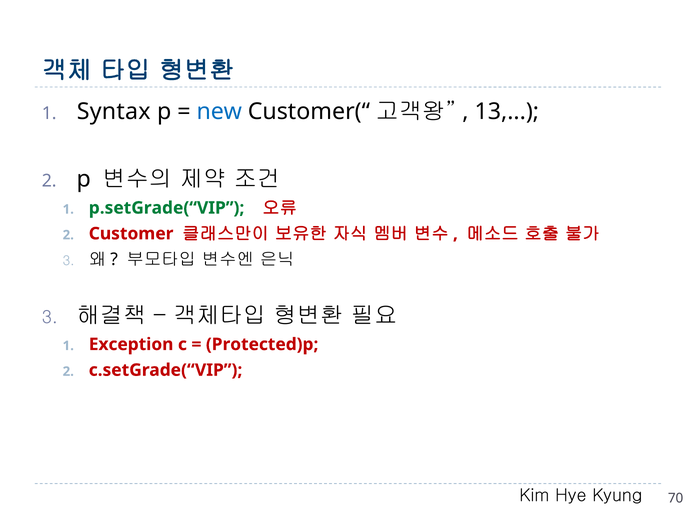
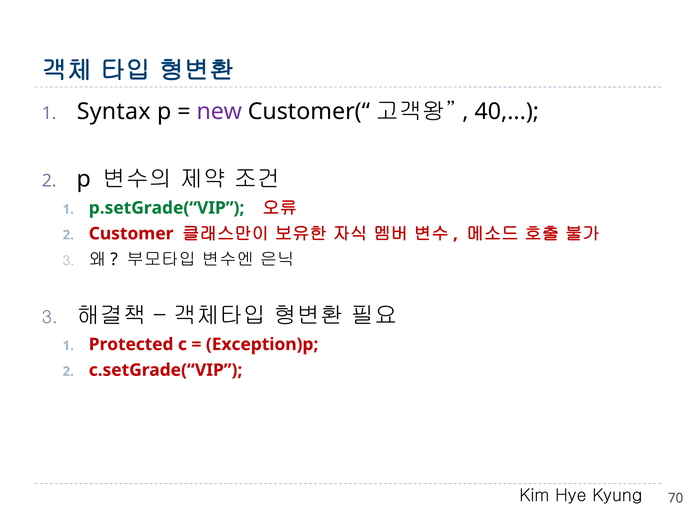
new colour: blue -> purple (219, 112)
13: 13 -> 40 (507, 112)
Exception: Exception -> Protected (131, 344)
Protected)p: Protected)p -> Exception)p (262, 344)
